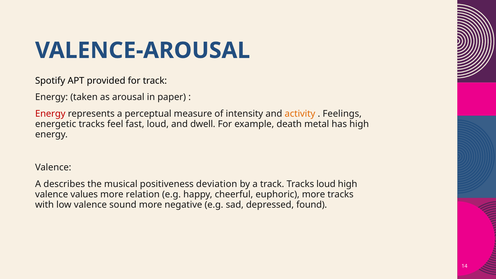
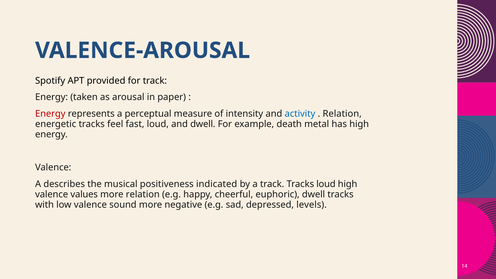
activity colour: orange -> blue (300, 114)
Feelings: Feelings -> Relation (342, 114)
deviation: deviation -> indicated (217, 184)
euphoric more: more -> dwell (314, 194)
found: found -> levels (312, 205)
